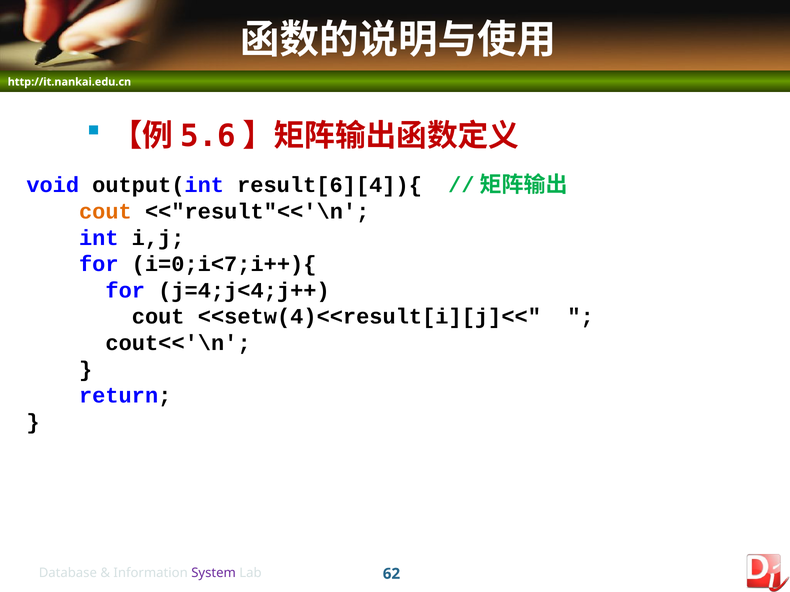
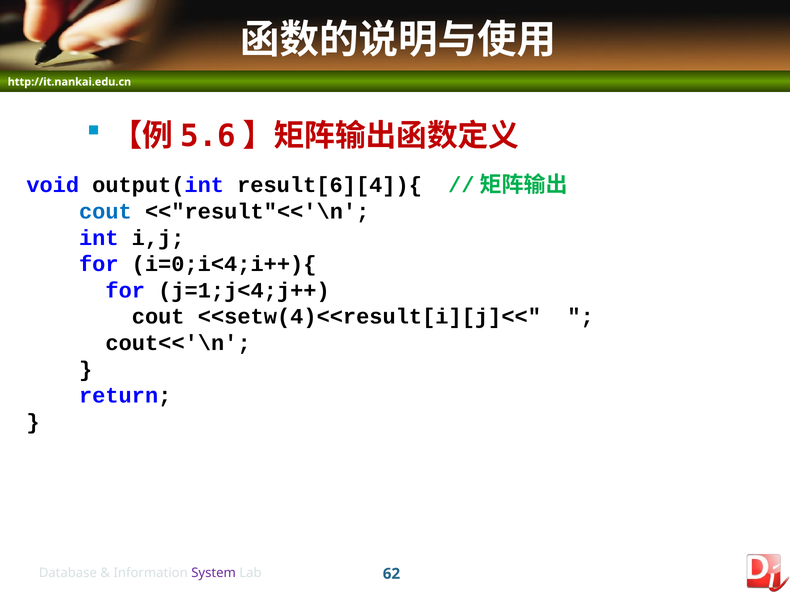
cout colour: orange -> blue (105, 212)
i=0;i<7;i++){: i=0;i<7;i++){ -> i=0;i<4;i++){ (224, 264)
j=4;j<4;j++: j=4;j<4;j++ -> j=1;j<4;j++ (244, 291)
